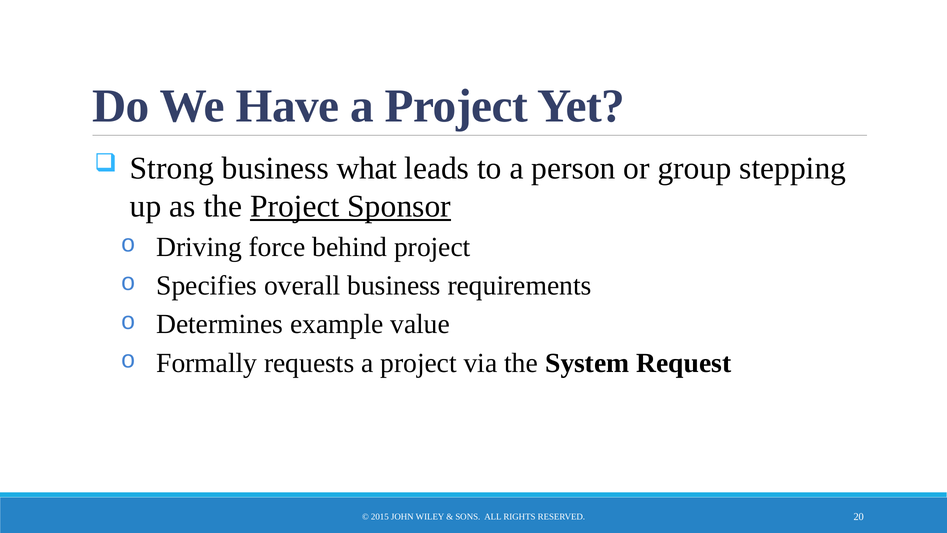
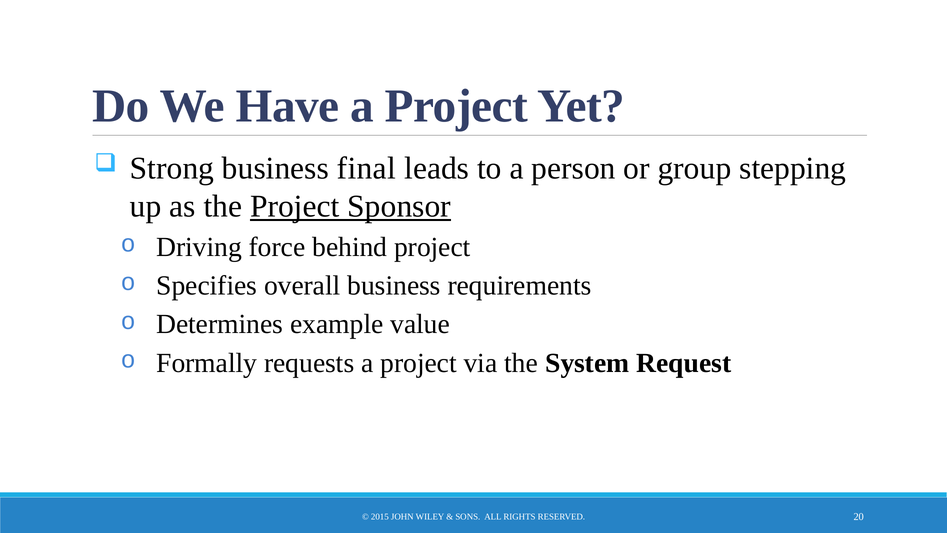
what: what -> final (367, 168)
